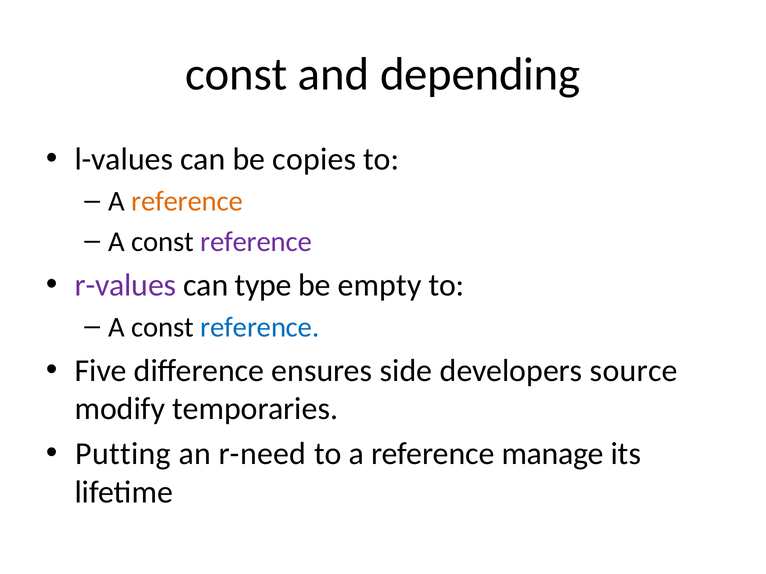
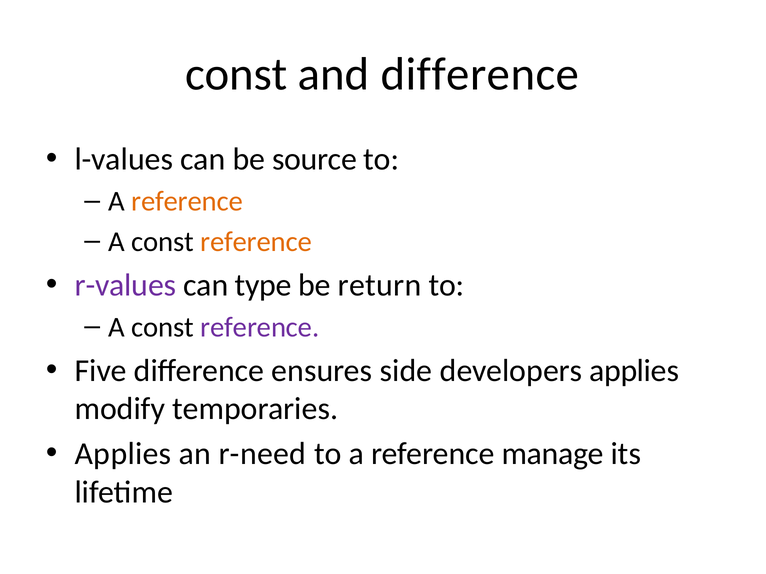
and depending: depending -> difference (480, 74)
copies: copies -> source (314, 159)
reference colour: purple -> orange (256, 242)
empty: empty -> return (380, 285)
reference colour: blue -> purple (260, 327)
developers source: source -> applies (634, 371)
Putting: Putting -> Applies (123, 454)
